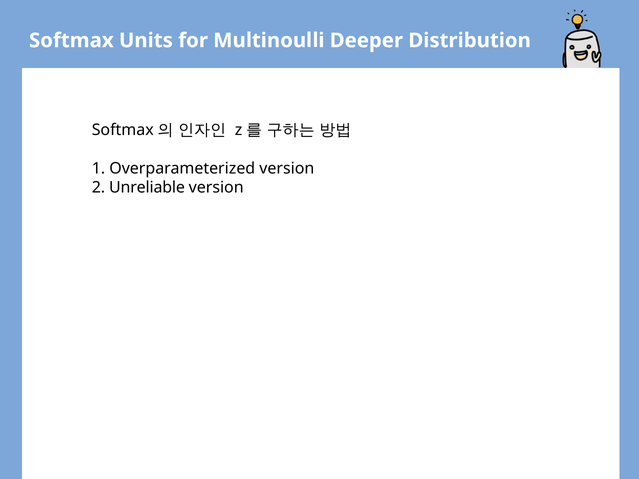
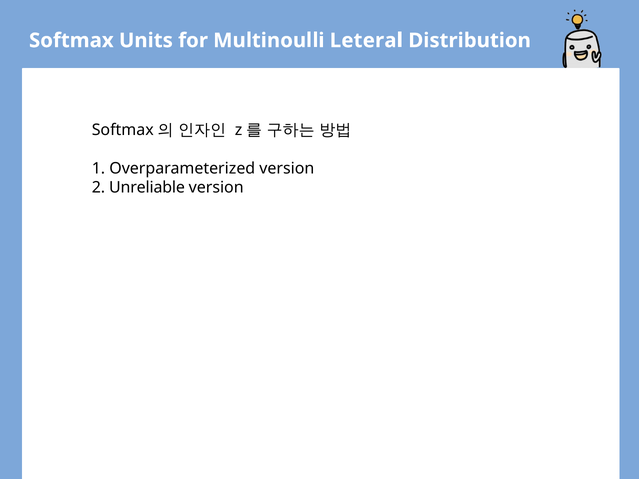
Deeper: Deeper -> Leteral (366, 41)
